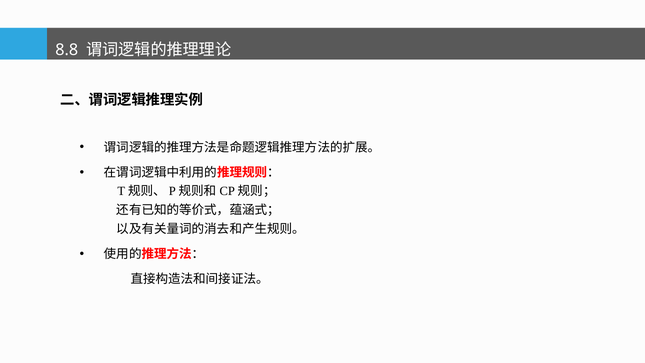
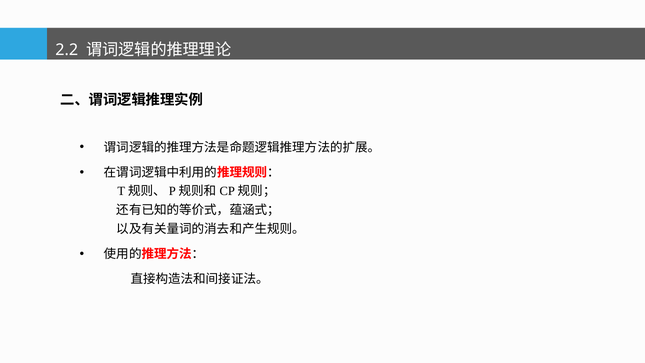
8.8: 8.8 -> 2.2 (67, 50)
